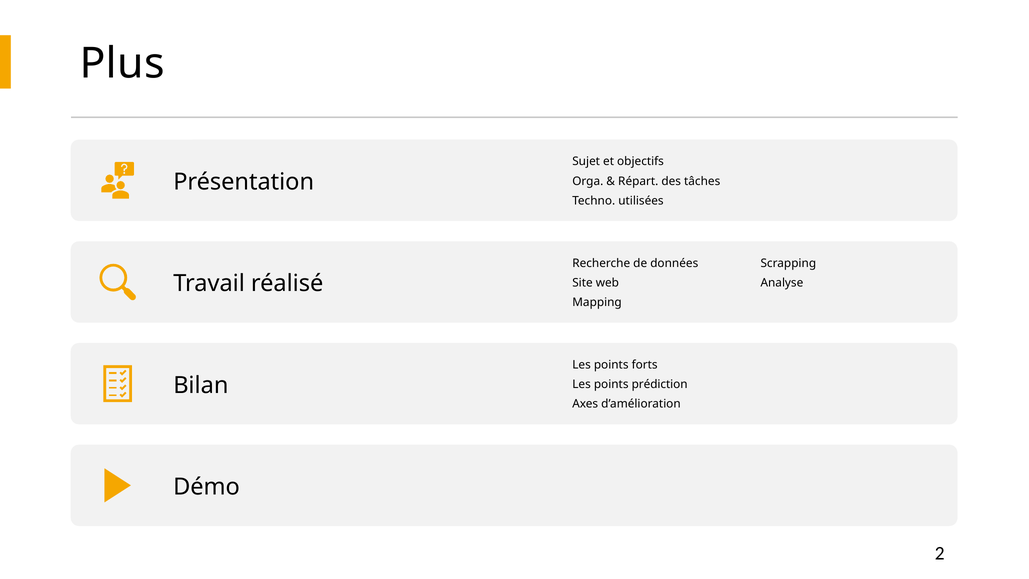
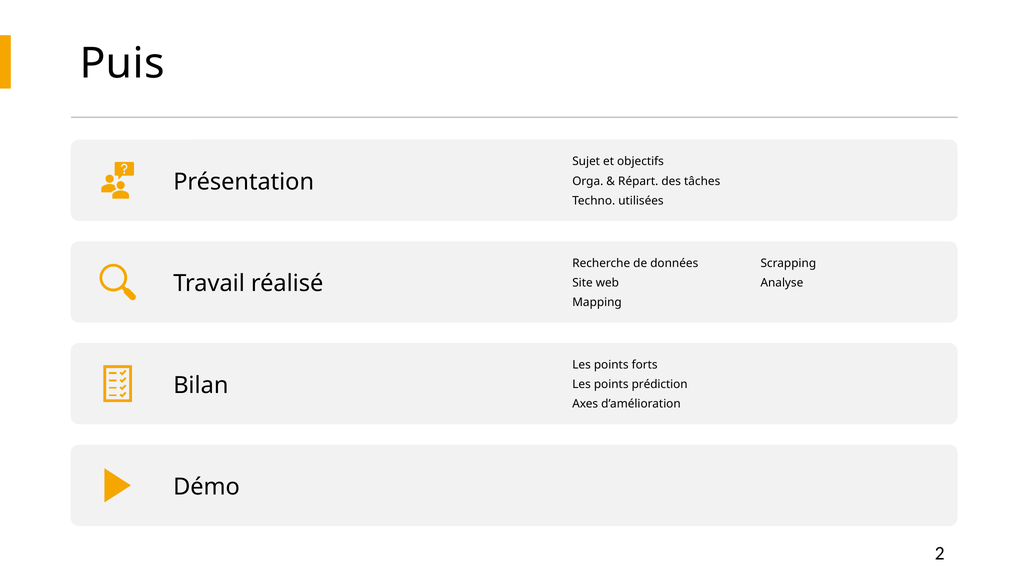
Plus: Plus -> Puis (122, 64)
